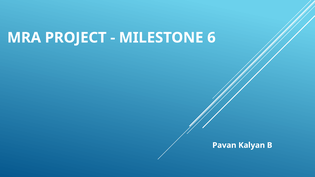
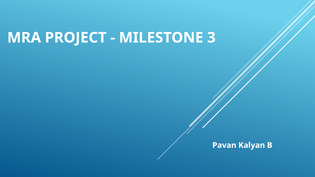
6: 6 -> 3 (211, 38)
